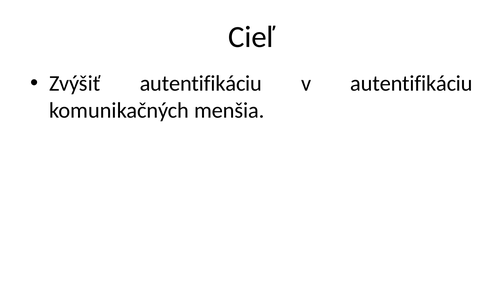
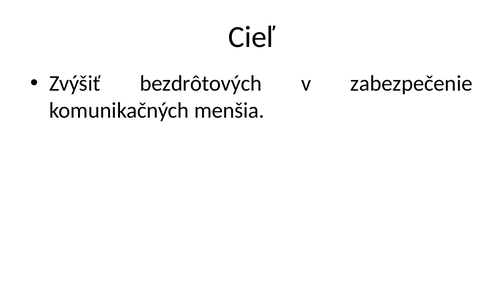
Zvýšiť autentifikáciu: autentifikáciu -> bezdrôtových (201, 84)
v autentifikáciu: autentifikáciu -> zabezpečenie (411, 84)
